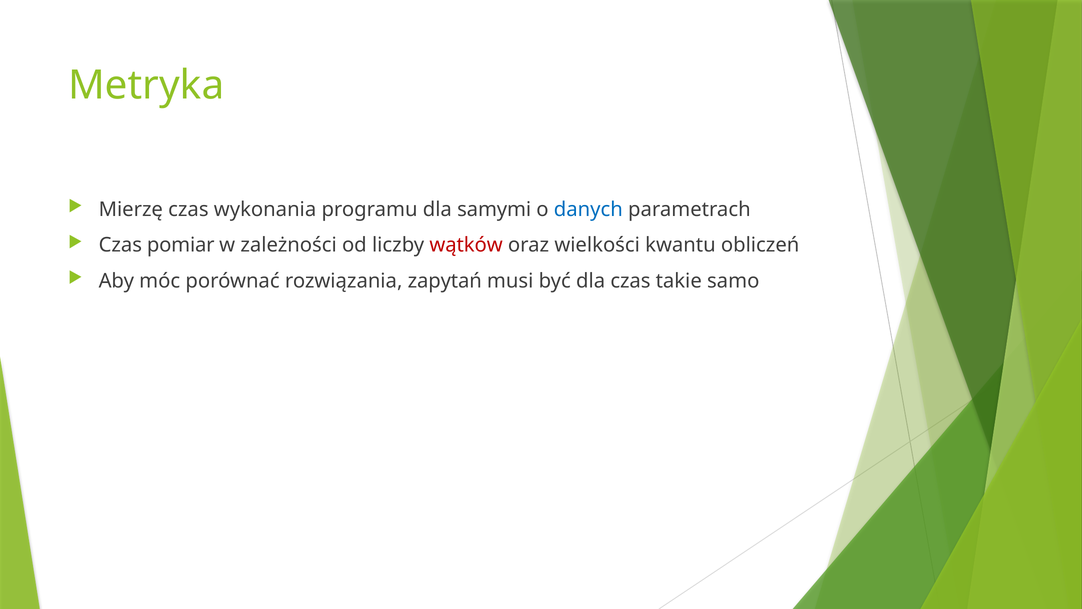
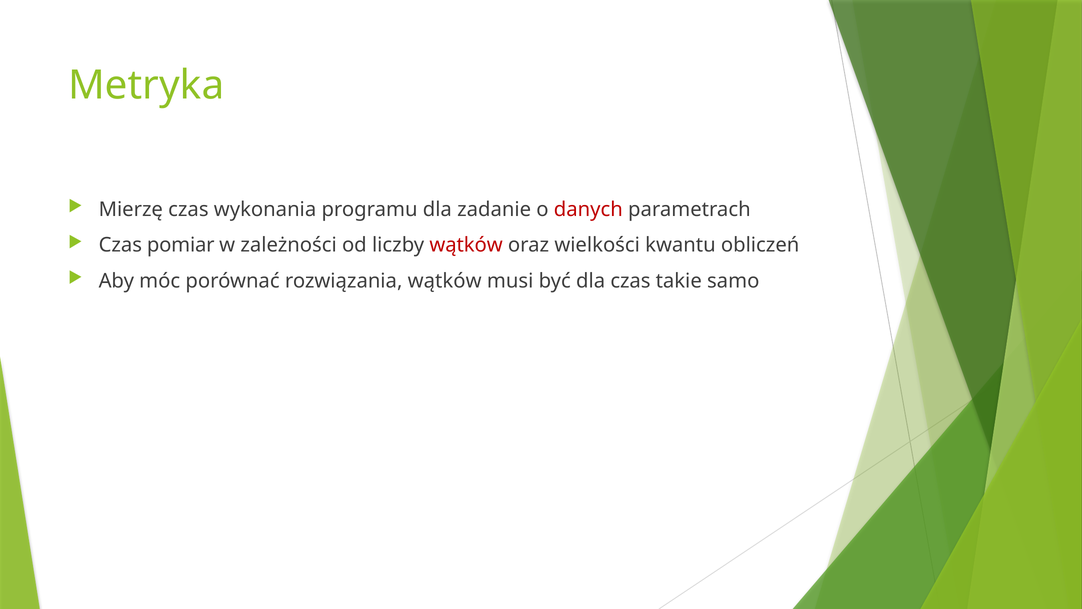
samymi: samymi -> zadanie (494, 209)
danych colour: blue -> red (588, 209)
rozwiązania zapytań: zapytań -> wątków (445, 281)
